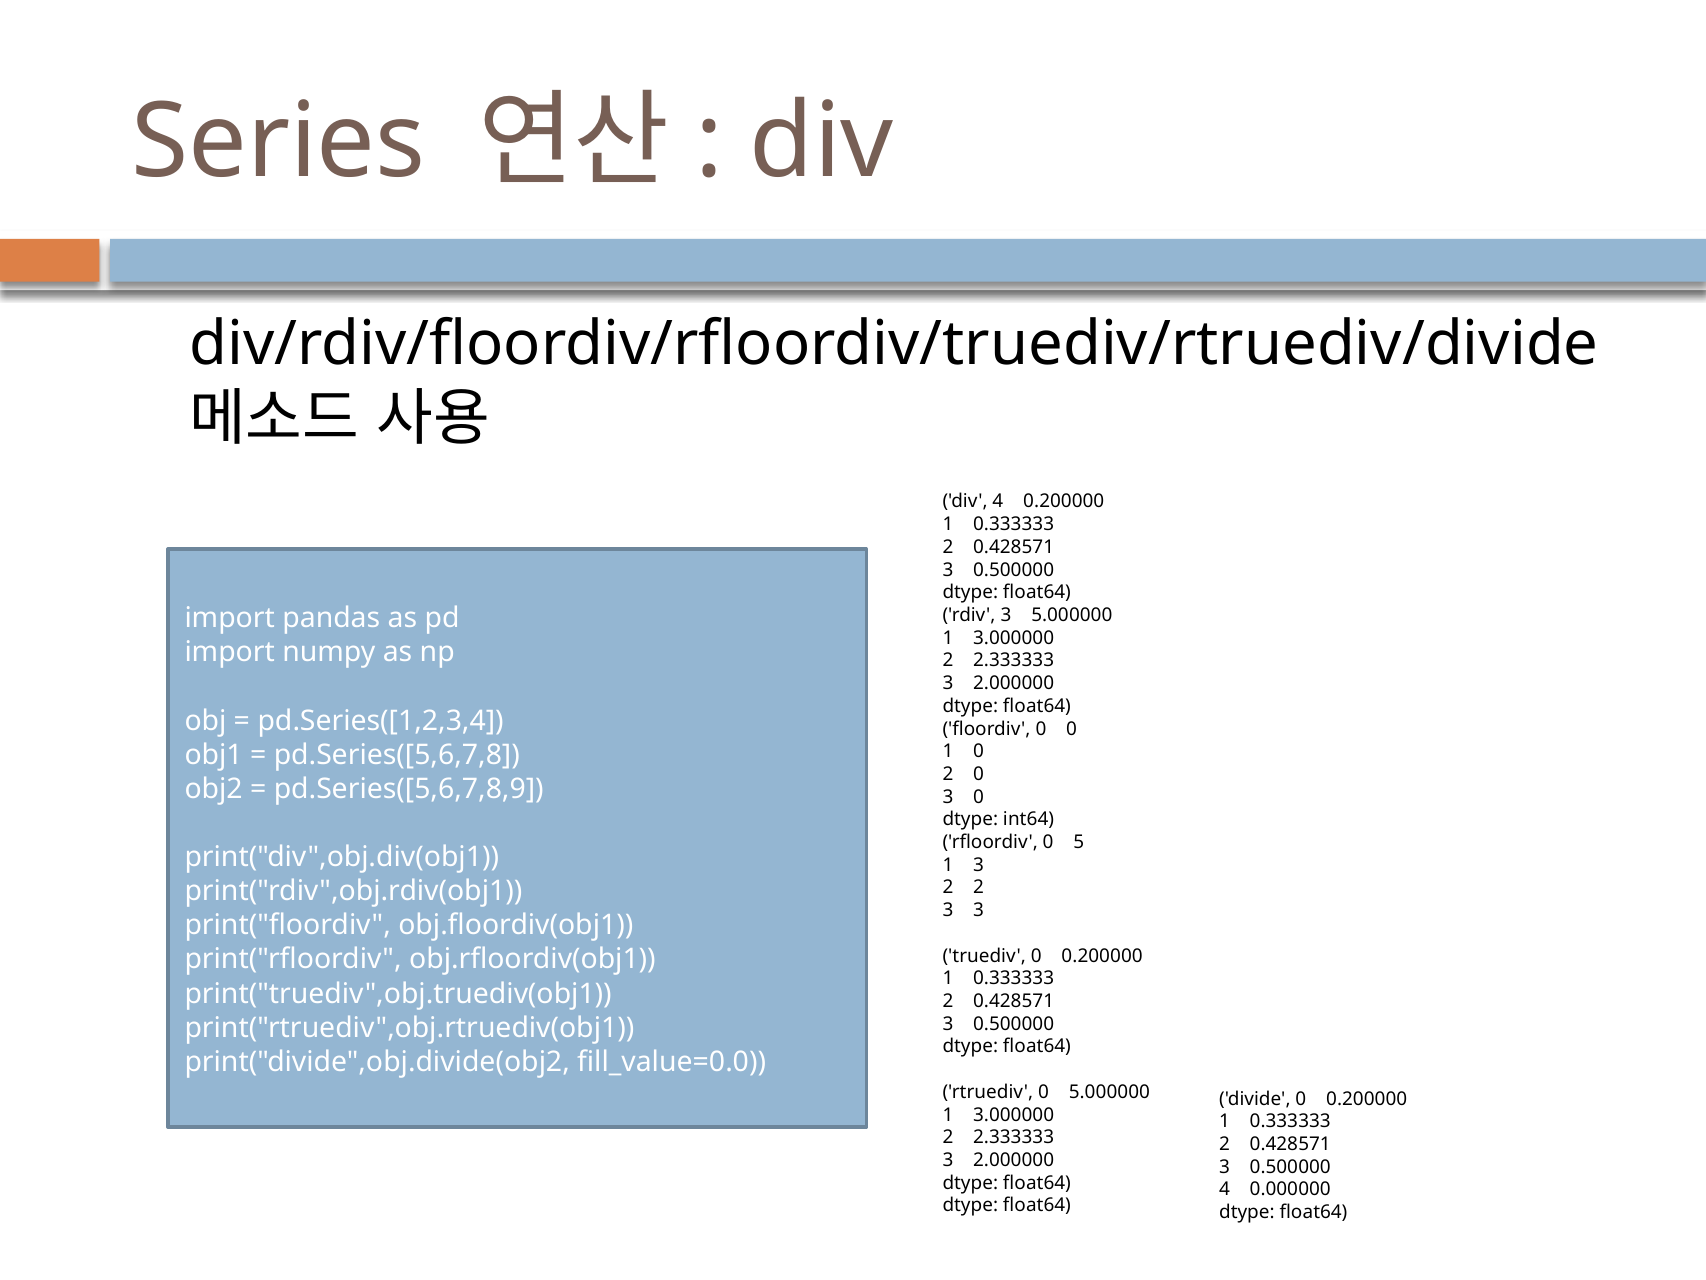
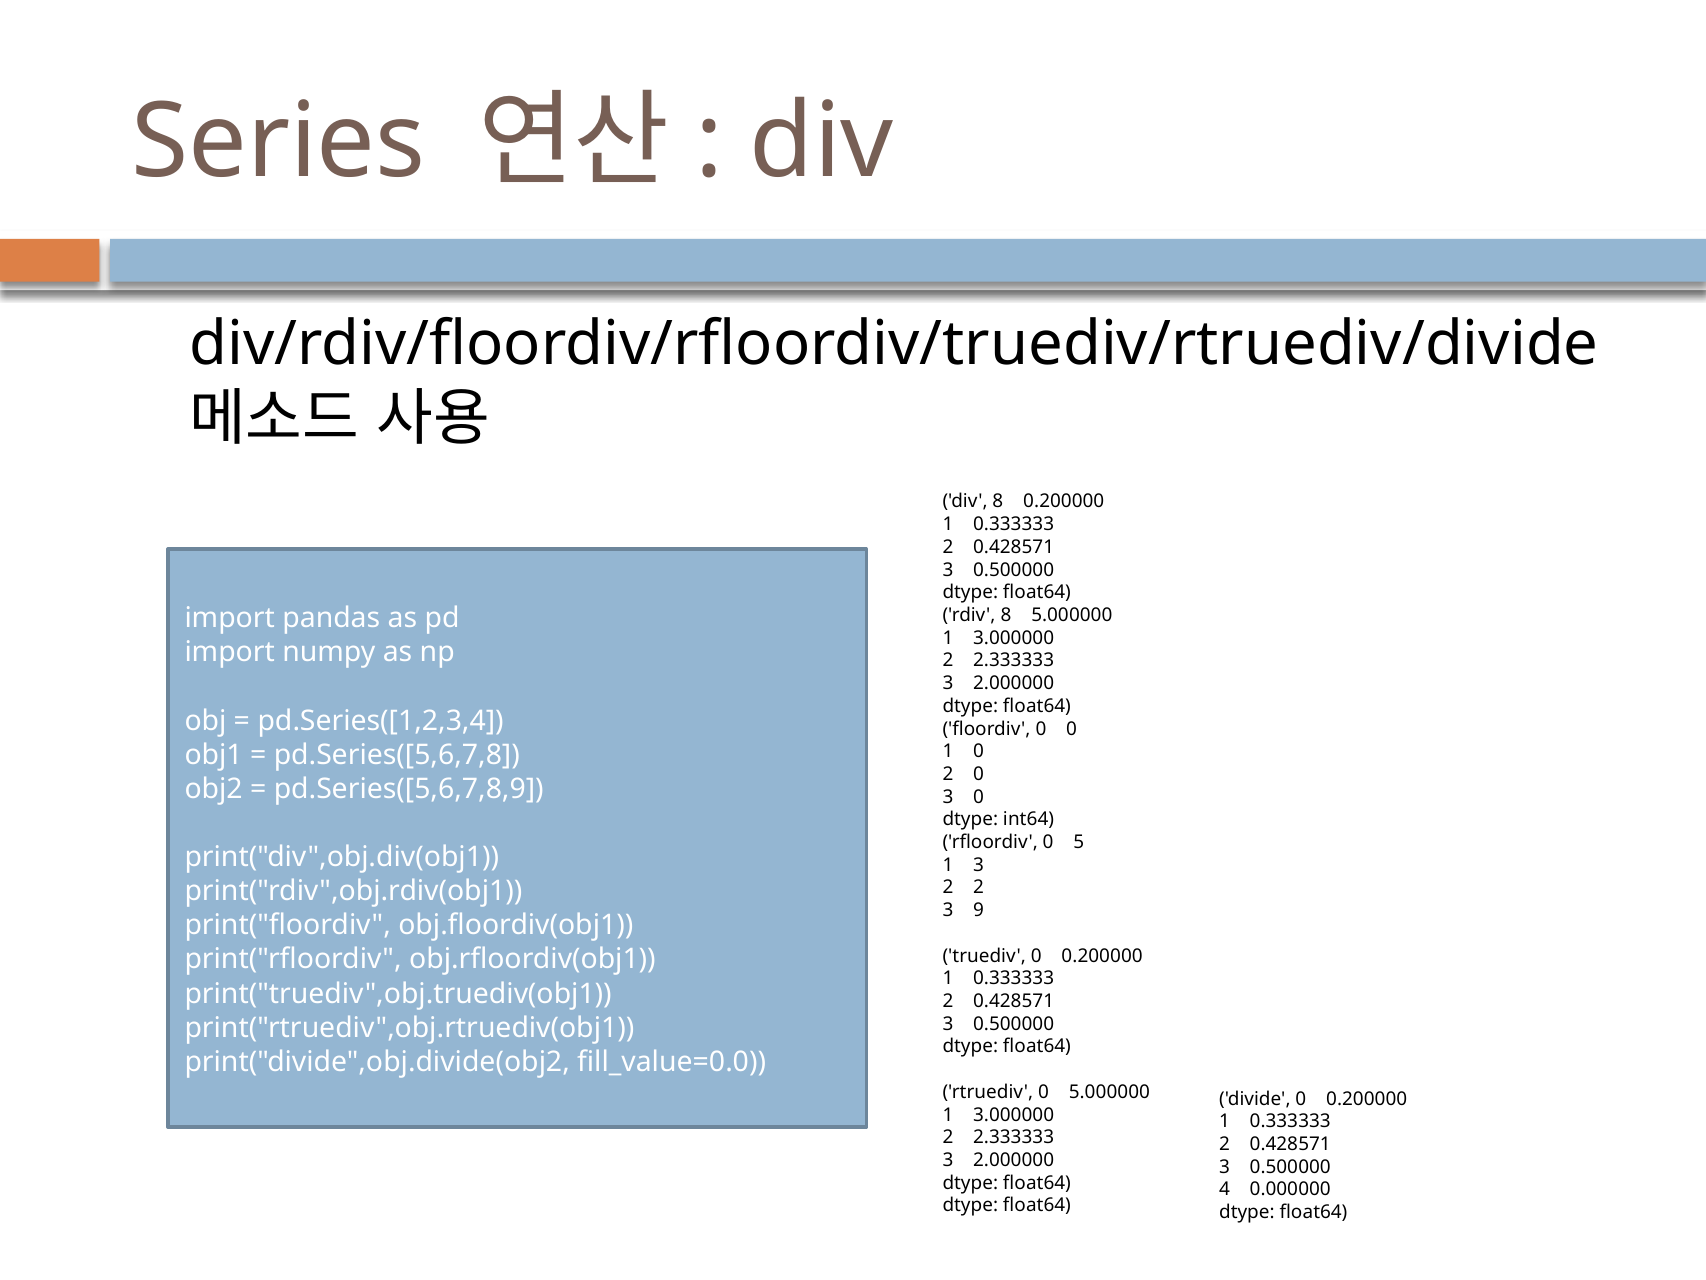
div 4: 4 -> 8 (998, 501)
rdiv 3: 3 -> 8 (1006, 615)
3 3: 3 -> 9 (979, 910)
